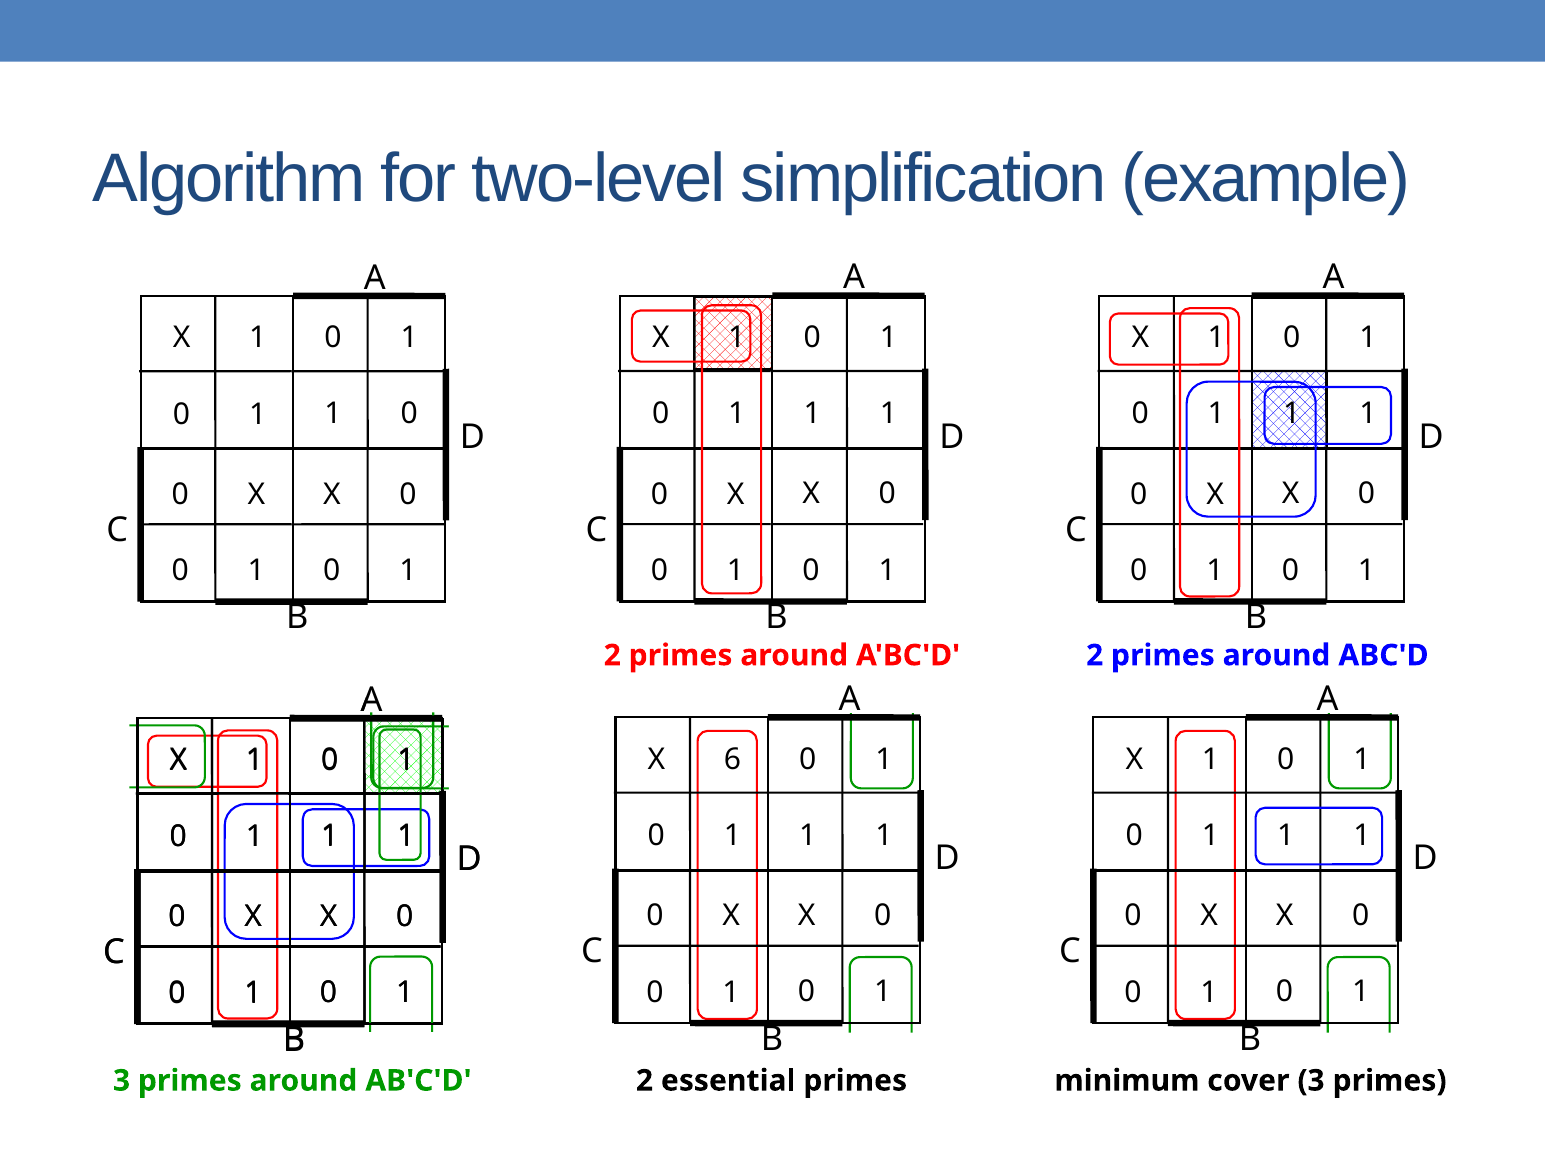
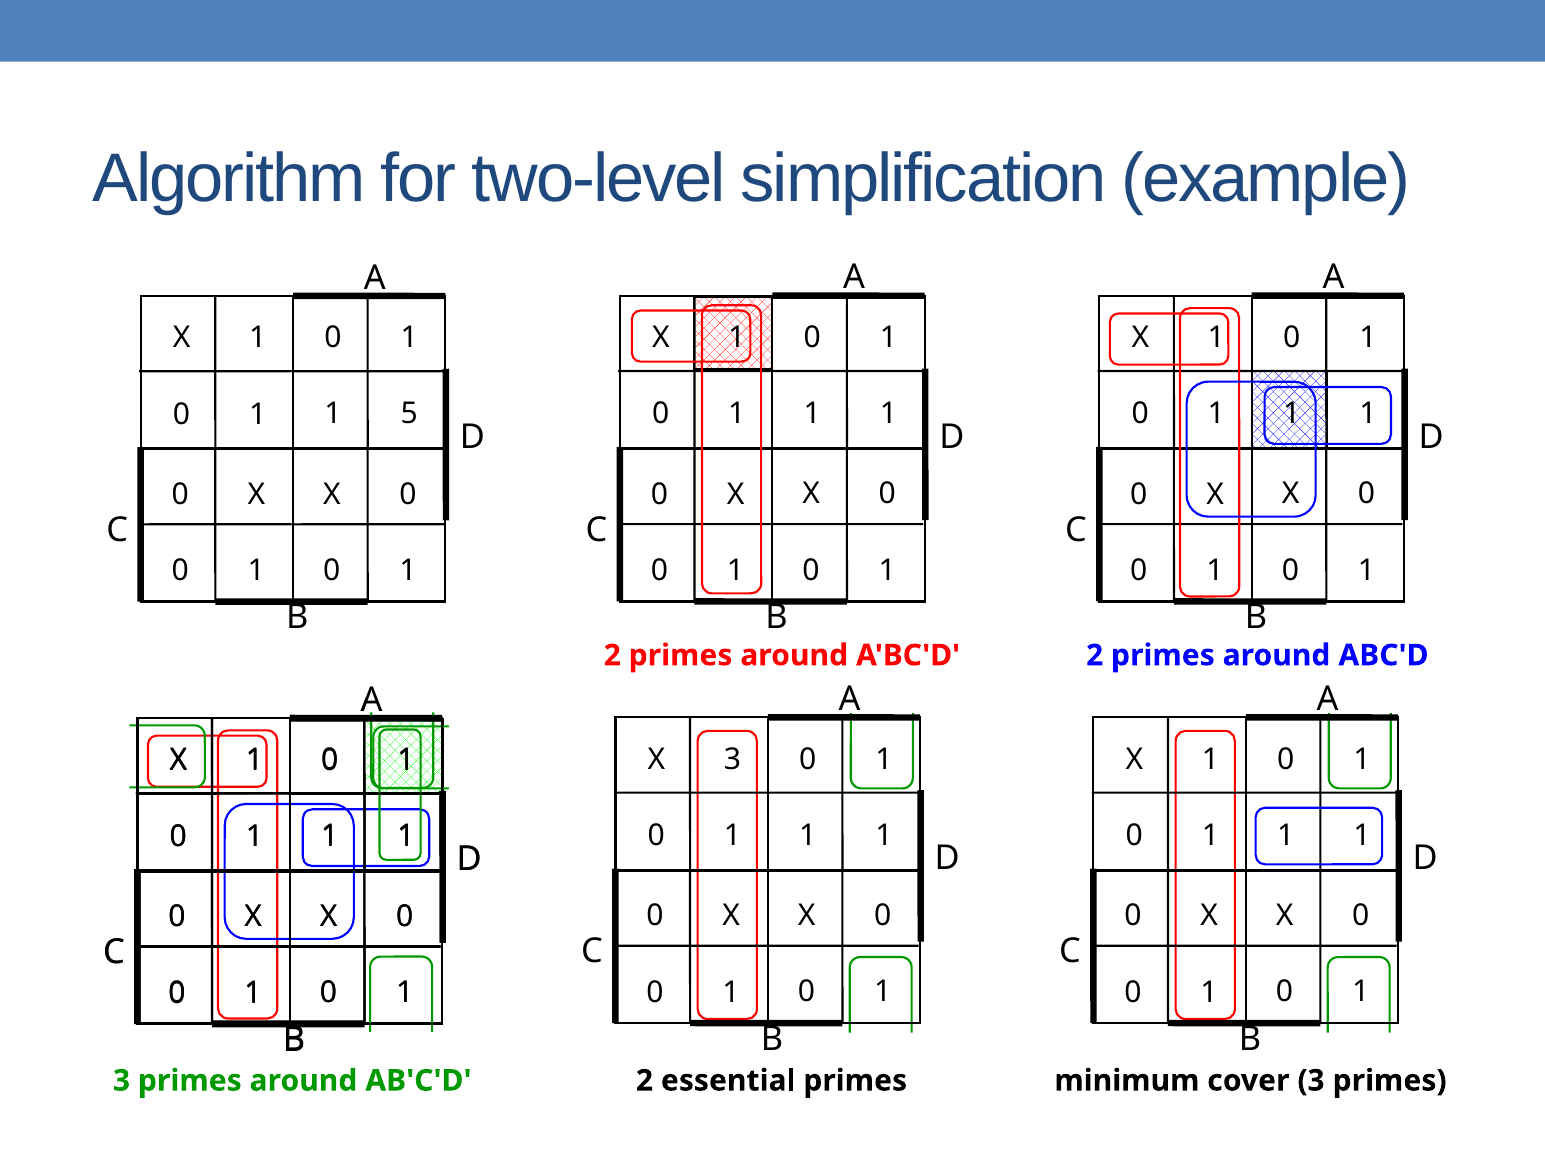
0: 0 -> 5 (409, 414)
X 6: 6 -> 3 (732, 759)
